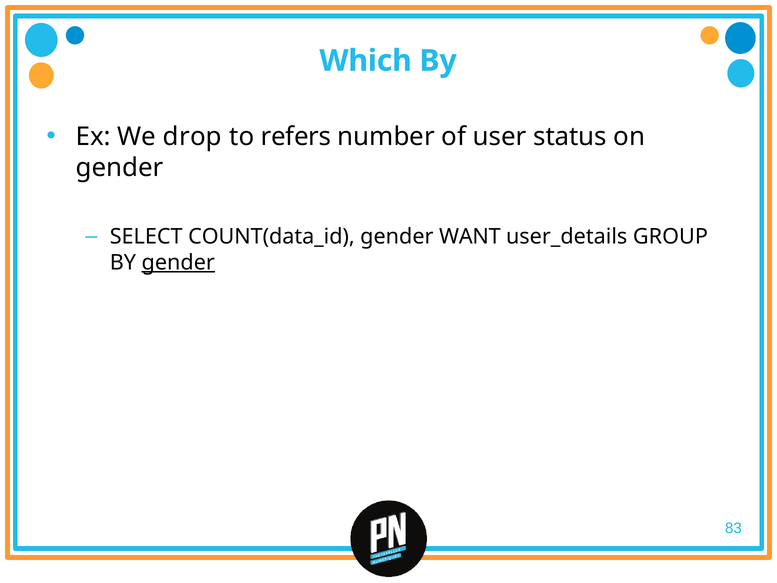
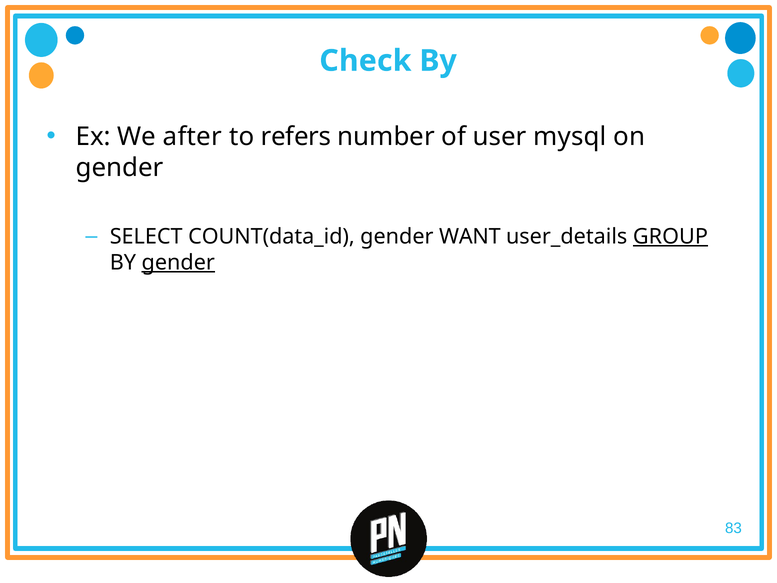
Which: Which -> Check (365, 61)
drop: drop -> after (192, 137)
status: status -> mysql (570, 137)
GROUP underline: none -> present (670, 236)
